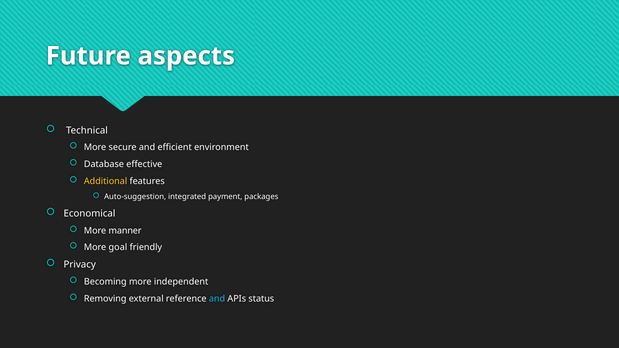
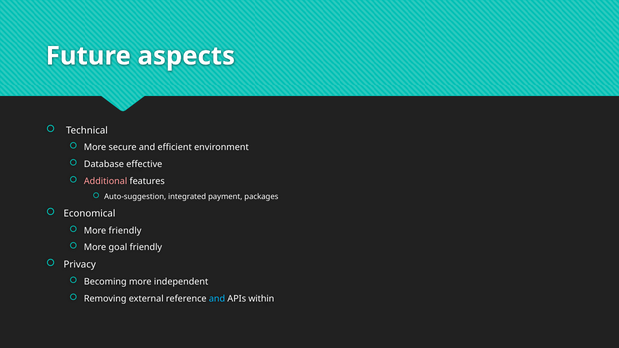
Additional colour: yellow -> pink (106, 181)
More manner: manner -> friendly (125, 231)
status: status -> within (261, 299)
